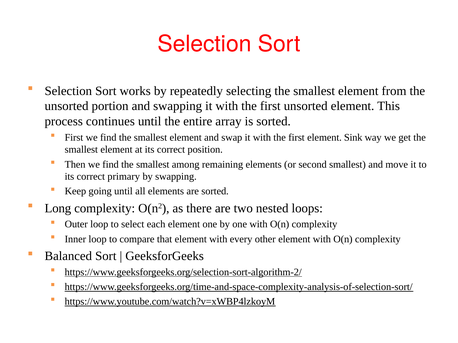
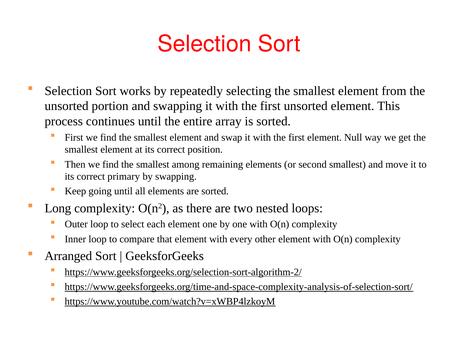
Sink: Sink -> Null (353, 138)
Balanced: Balanced -> Arranged (68, 256)
